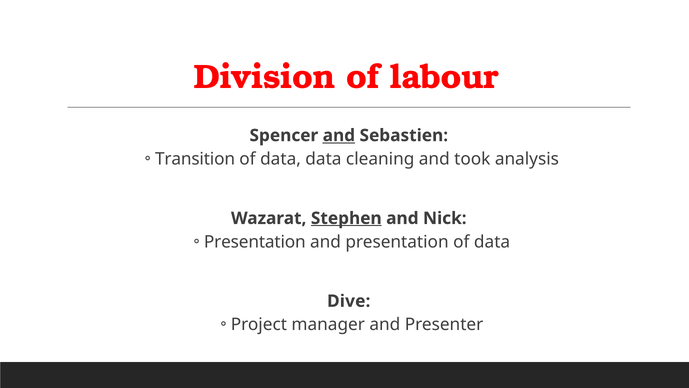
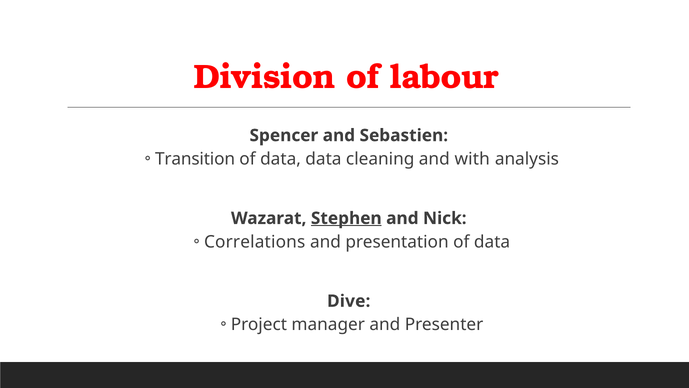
and underline: present -> none (339, 135)
took: took -> with (472, 159)
Presentation: Presentation -> Correlations (255, 242)
